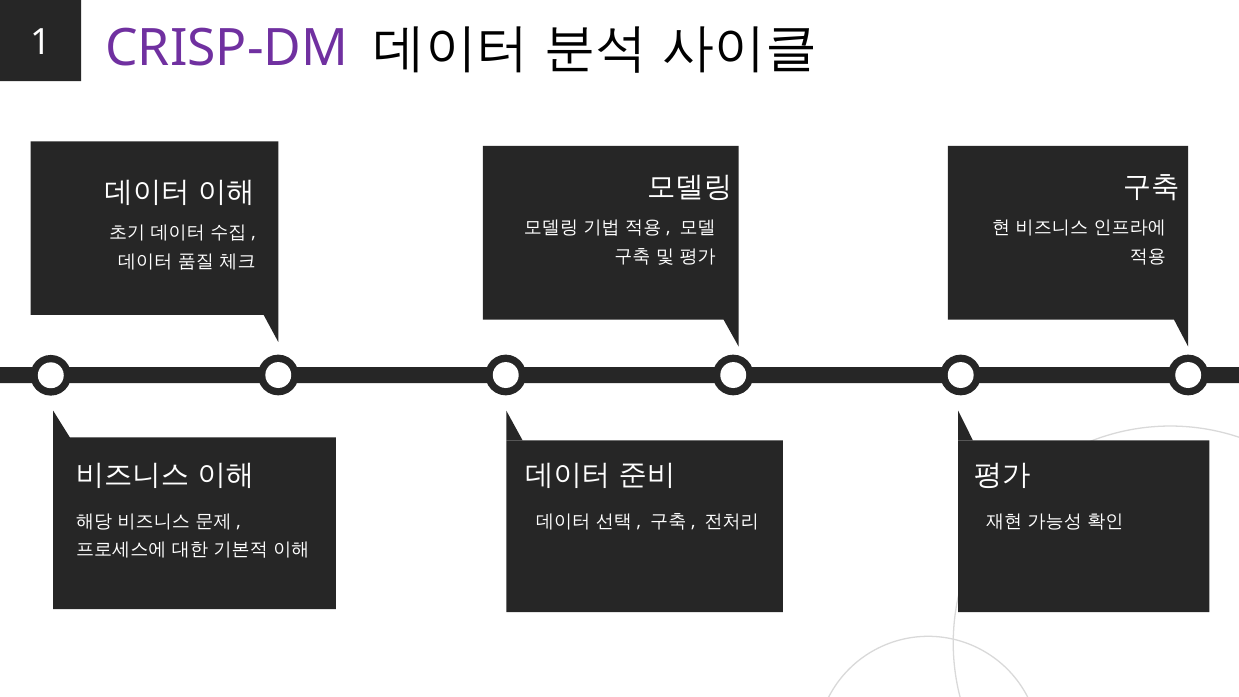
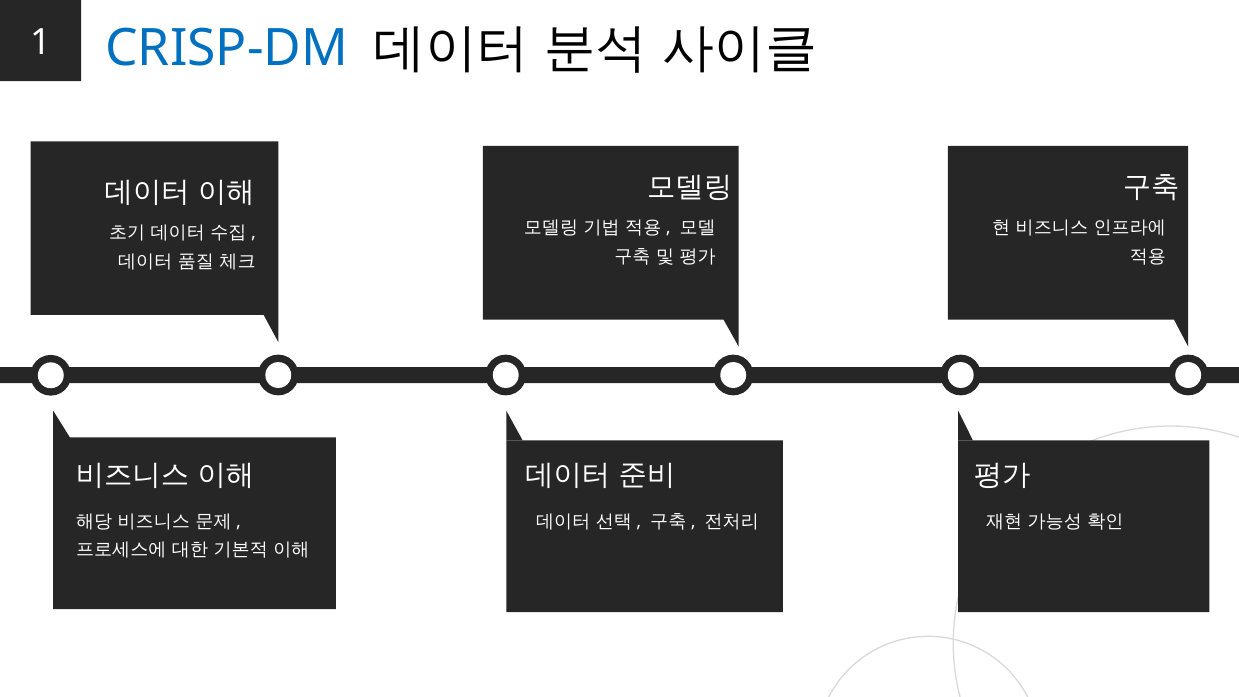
CRISP-DM colour: purple -> blue (227, 49)
